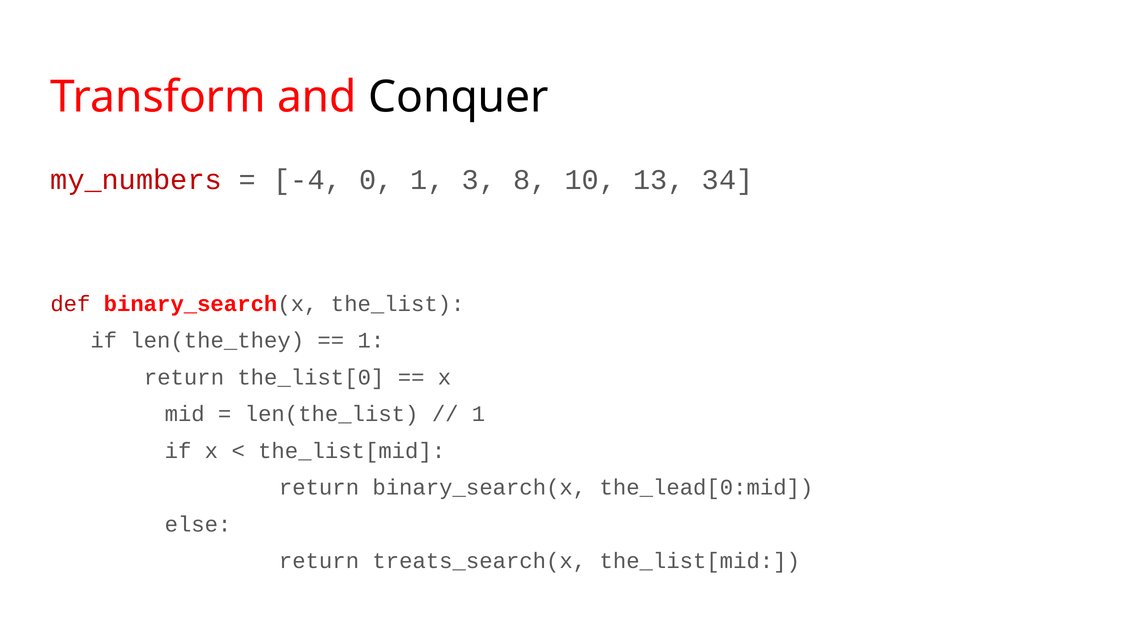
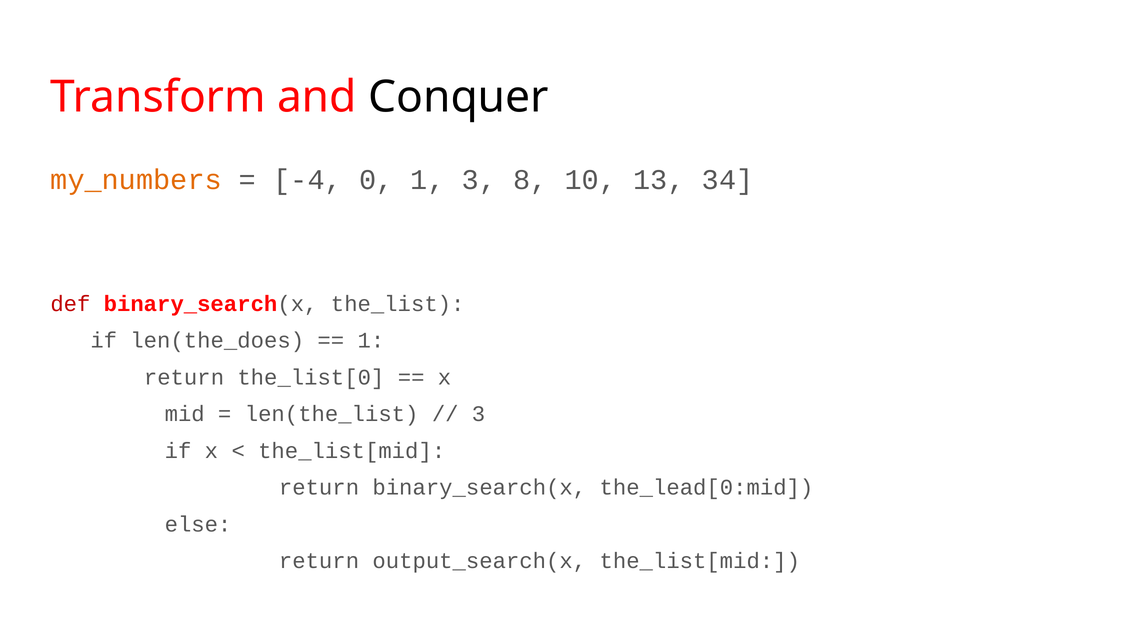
my_numbers colour: red -> orange (136, 180)
len(the_they: len(the_they -> len(the_does (217, 340)
1: 1 -> 3 (479, 414)
treats_search(x: treats_search(x -> output_search(x (479, 561)
